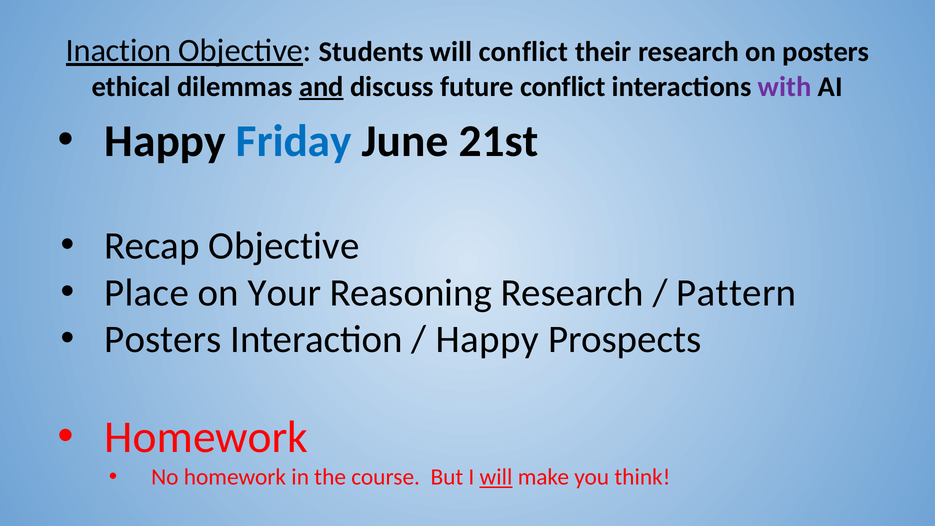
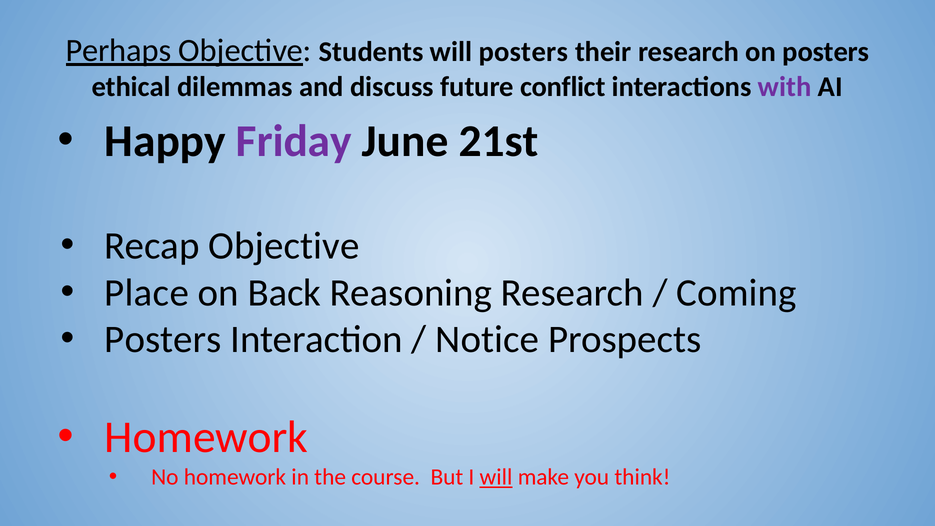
Inaction: Inaction -> Perhaps (119, 50)
will conflict: conflict -> posters (523, 52)
and underline: present -> none (321, 87)
Friday colour: blue -> purple (294, 141)
Your: Your -> Back (284, 293)
Pattern: Pattern -> Coming (737, 293)
Happy: Happy -> Notice (487, 340)
